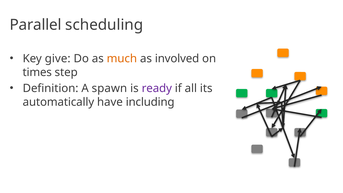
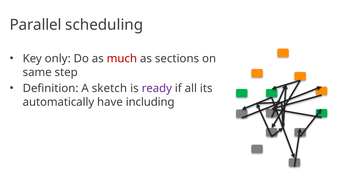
give: give -> only (58, 59)
much colour: orange -> red (122, 59)
involved: involved -> sections (177, 59)
times: times -> same (37, 72)
spawn: spawn -> sketch (109, 88)
